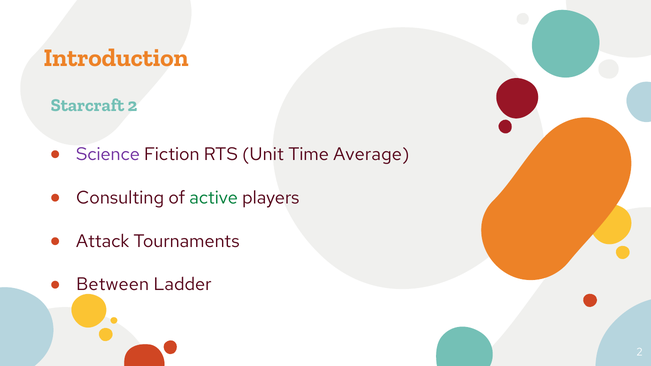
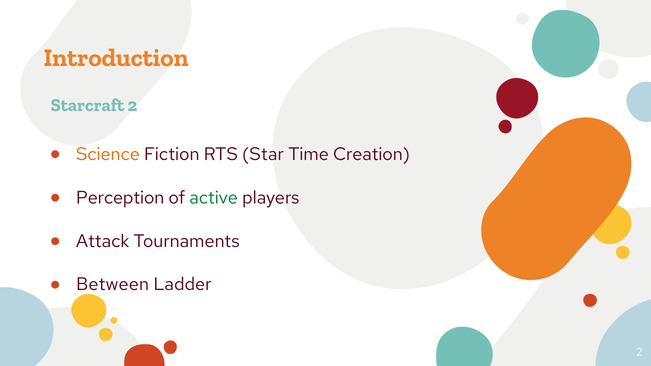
Science colour: purple -> orange (108, 154)
Unit: Unit -> Star (263, 154)
Average: Average -> Creation (371, 154)
Consulting: Consulting -> Perception (120, 198)
